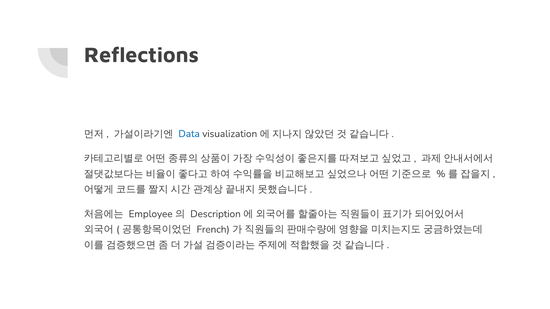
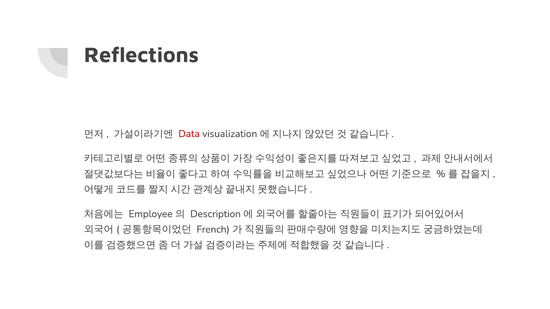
Data colour: blue -> red (189, 134)
